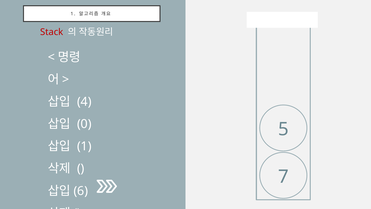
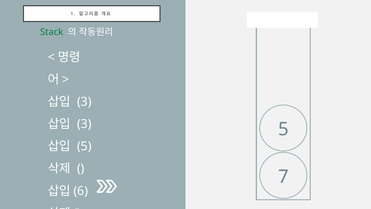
Stack colour: red -> green (52, 32)
4: 4 -> 3 (84, 102)
0: 0 -> 3 (84, 124)
1: 1 -> 5 (84, 146)
